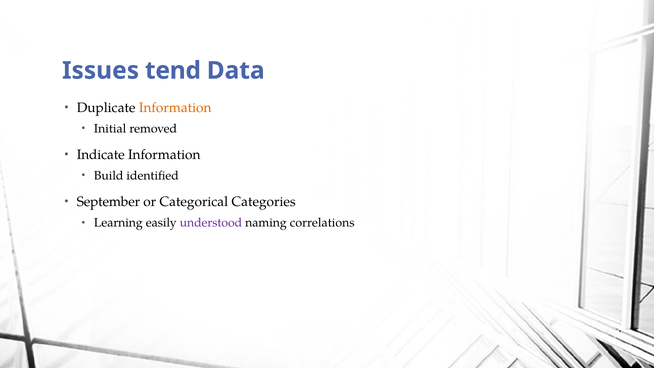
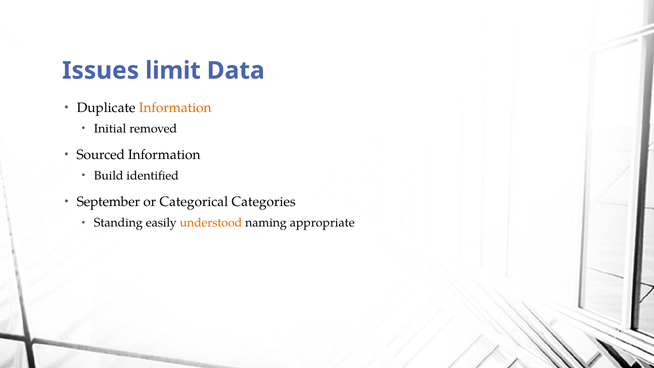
tend: tend -> limit (173, 71)
Indicate: Indicate -> Sourced (101, 155)
Learning: Learning -> Standing (118, 223)
understood colour: purple -> orange (211, 223)
correlations: correlations -> appropriate (322, 223)
